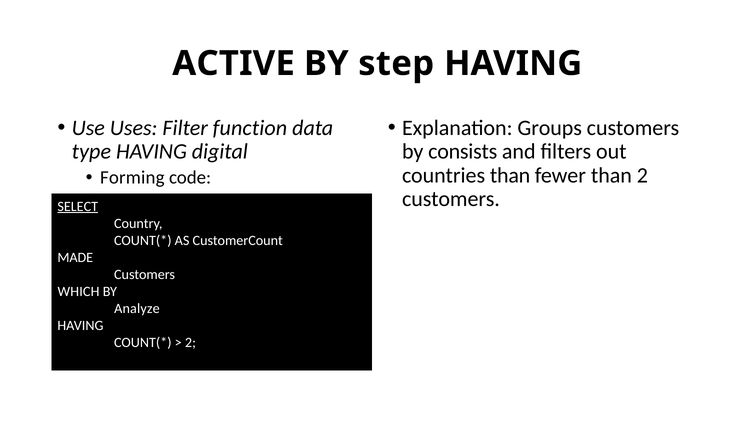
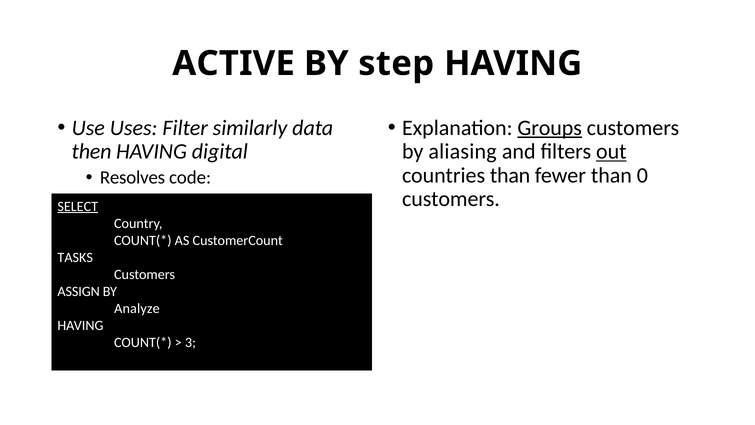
function: function -> similarly (250, 128)
Groups underline: none -> present (550, 128)
type: type -> then (92, 151)
consists: consists -> aliasing (463, 151)
out underline: none -> present (611, 151)
than 2: 2 -> 0 (642, 175)
Forming: Forming -> Resolves (132, 177)
MADE: MADE -> TASKS (75, 257)
WHICH: WHICH -> ASSIGN (79, 291)
2: 2 -> 3 (190, 342)
